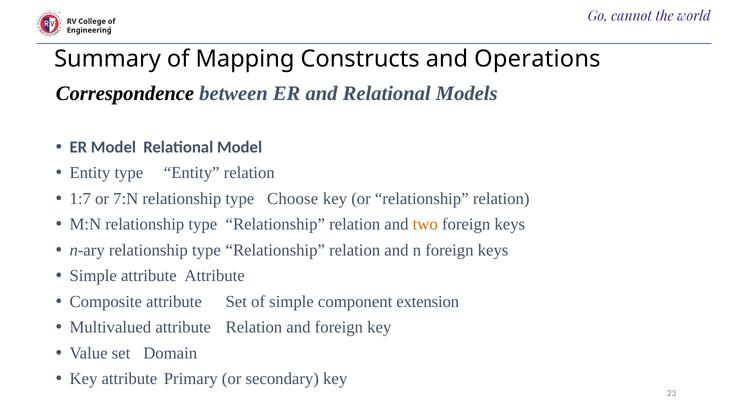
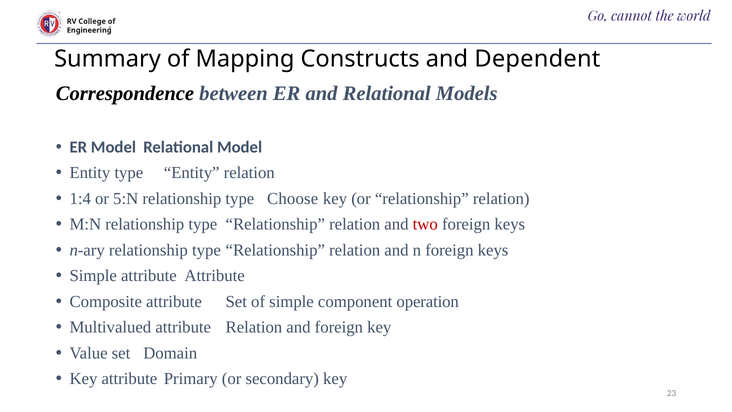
Operations: Operations -> Dependent (537, 59)
1:7: 1:7 -> 1:4 (80, 198)
7:N: 7:N -> 5:N (126, 198)
two colour: orange -> red (425, 224)
extension: extension -> operation (428, 301)
